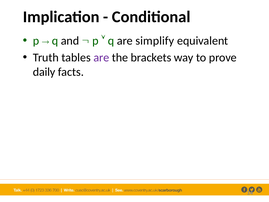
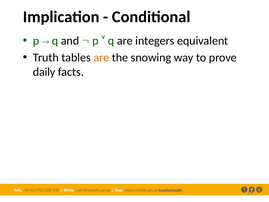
simplify: simplify -> integers (155, 41)
are colour: purple -> orange (101, 57)
brackets: brackets -> snowing (151, 57)
